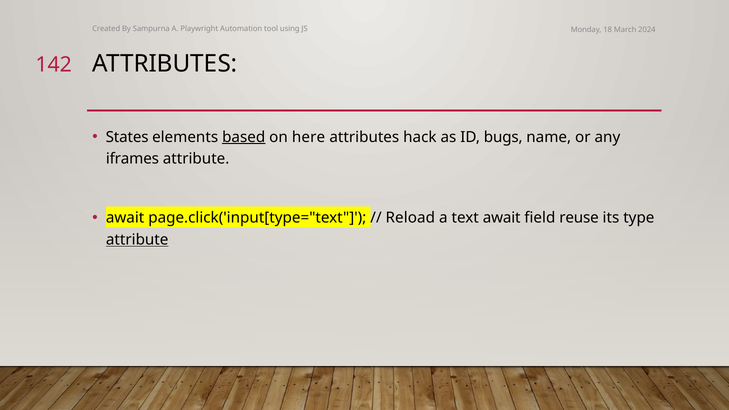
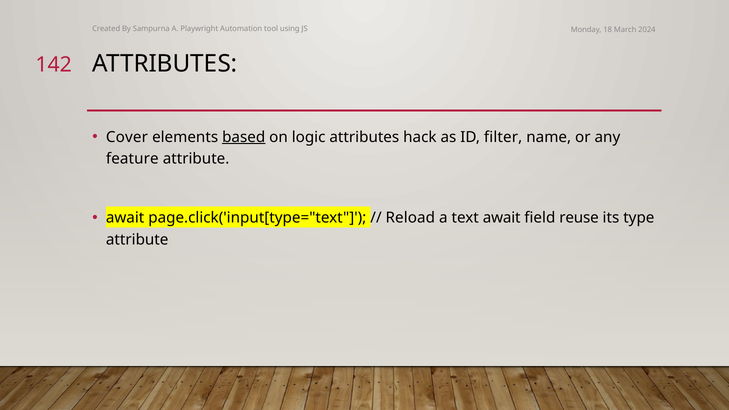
States: States -> Cover (127, 137)
here: here -> logic (309, 137)
bugs: bugs -> filter (503, 137)
iframes: iframes -> feature (132, 159)
attribute underline: present -> none (137, 240)
